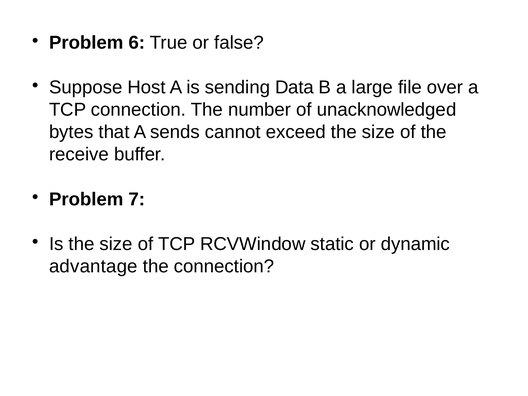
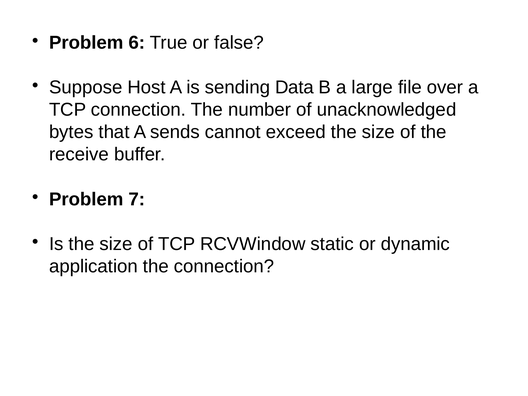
advantage: advantage -> application (93, 266)
